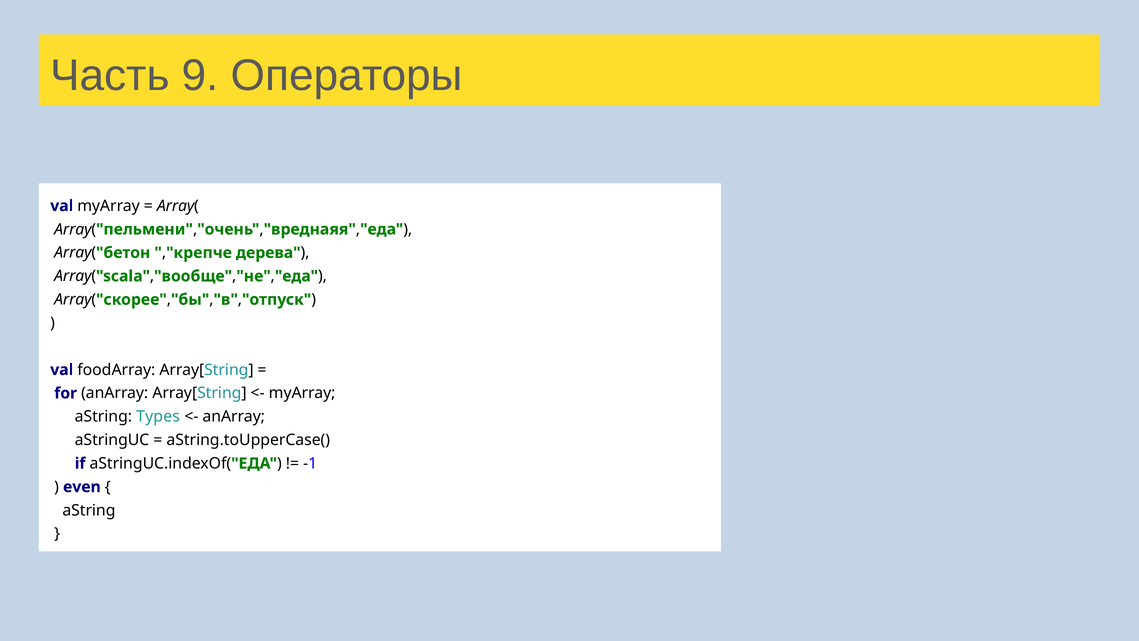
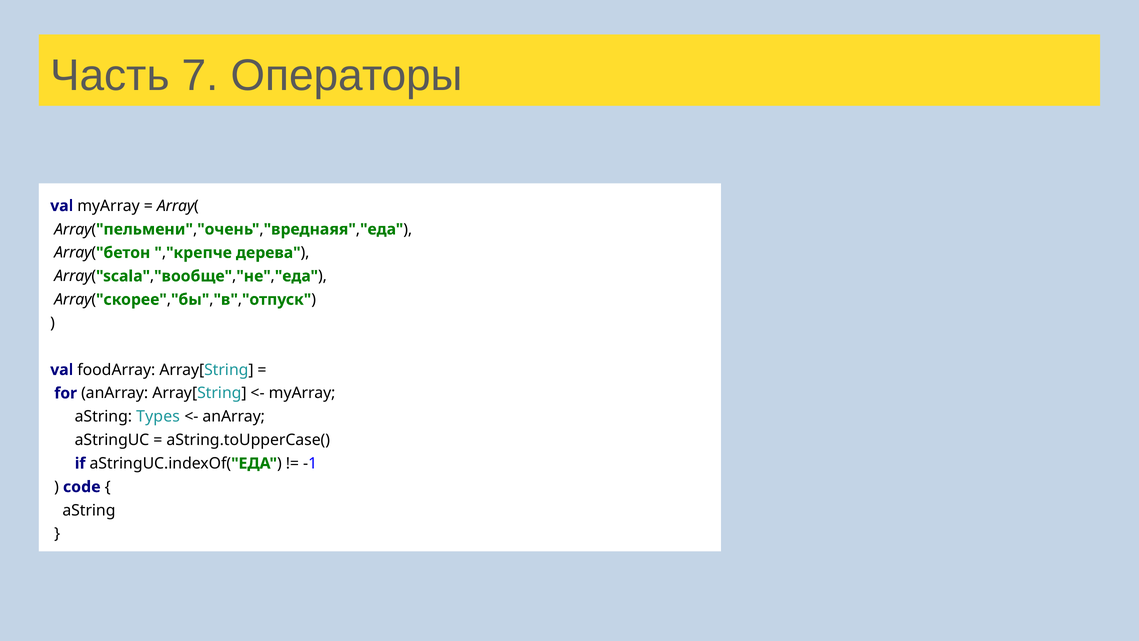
9: 9 -> 7 (200, 76)
even: even -> code (82, 487)
